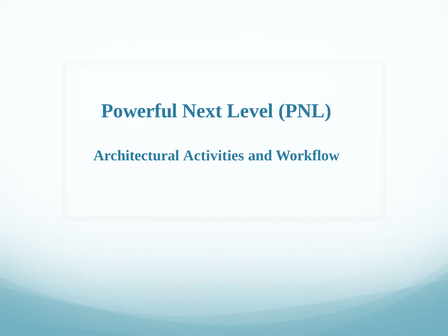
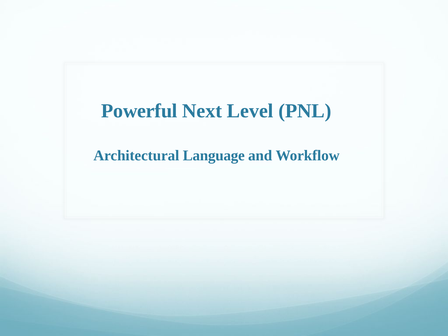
Activities: Activities -> Language (214, 156)
